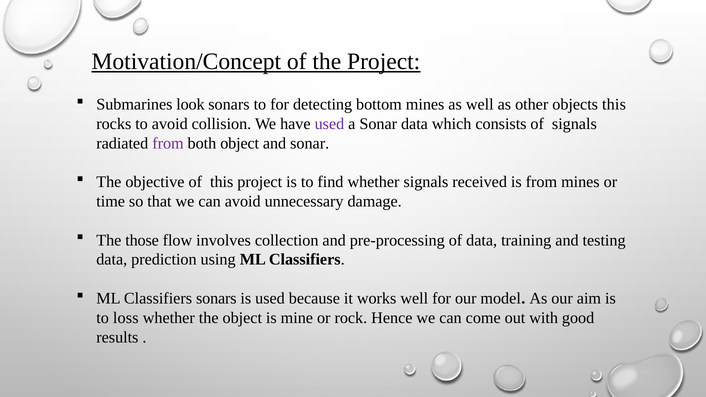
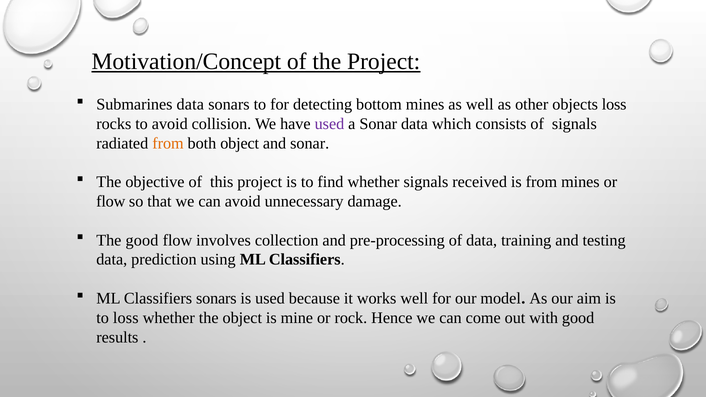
Submarines look: look -> data (190, 104)
objects this: this -> loss (614, 104)
from colour: purple -> orange (168, 143)
time: time -> flow (111, 201)
The those: those -> good (142, 240)
